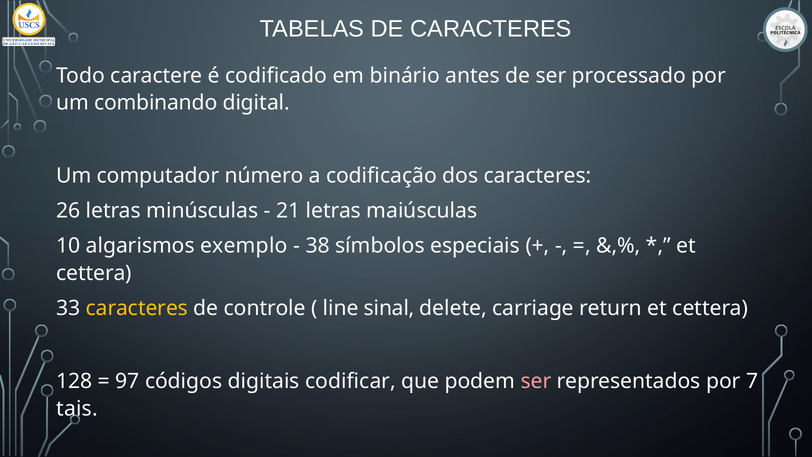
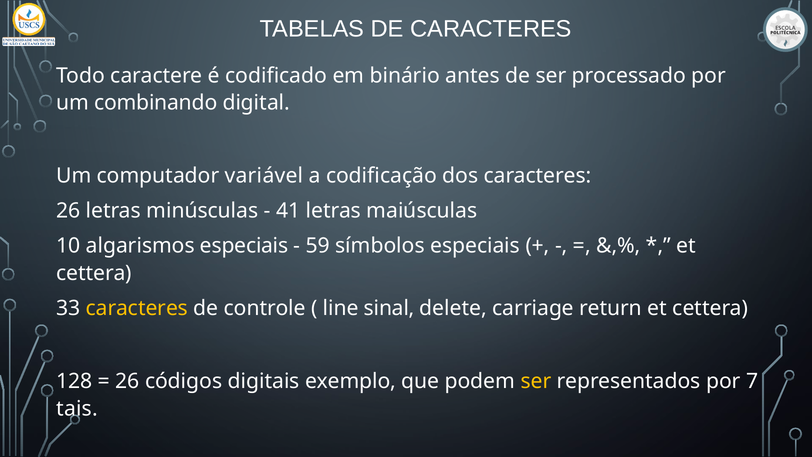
número: número -> variável (264, 176)
21: 21 -> 41 (288, 211)
algarismos exemplo: exemplo -> especiais (244, 246)
38: 38 -> 59 (318, 246)
97: 97 -> 26 (128, 381)
codificar: codificar -> exemplo (351, 381)
ser colour: pink -> yellow (536, 381)
